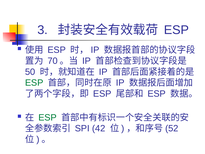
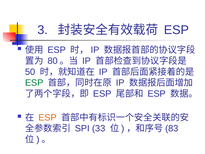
70: 70 -> 80 (53, 61)
ESP colour: green -> orange (48, 117)
42: 42 -> 33 (99, 128)
52: 52 -> 83 (172, 128)
